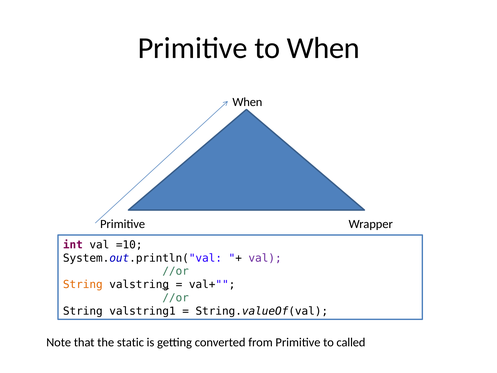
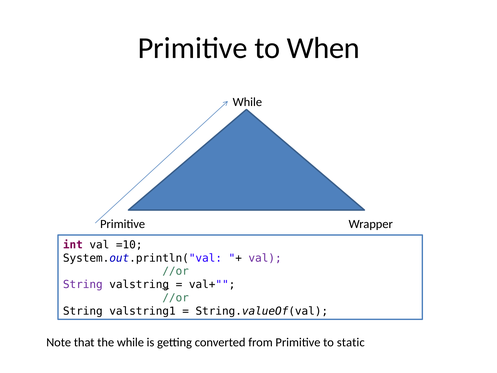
When: When -> While (247, 102)
String colour: orange -> purple (83, 284)
the static: static -> while (130, 342)
called: called -> static (351, 342)
